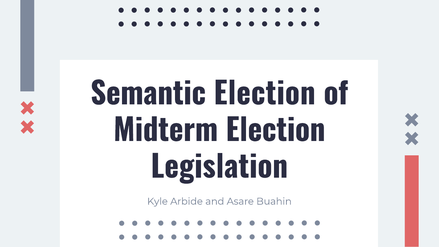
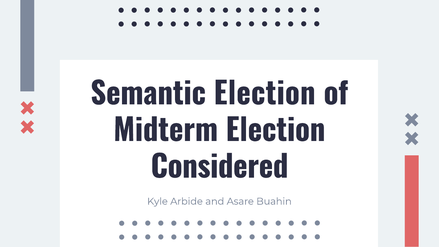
Legislation: Legislation -> Considered (220, 167)
